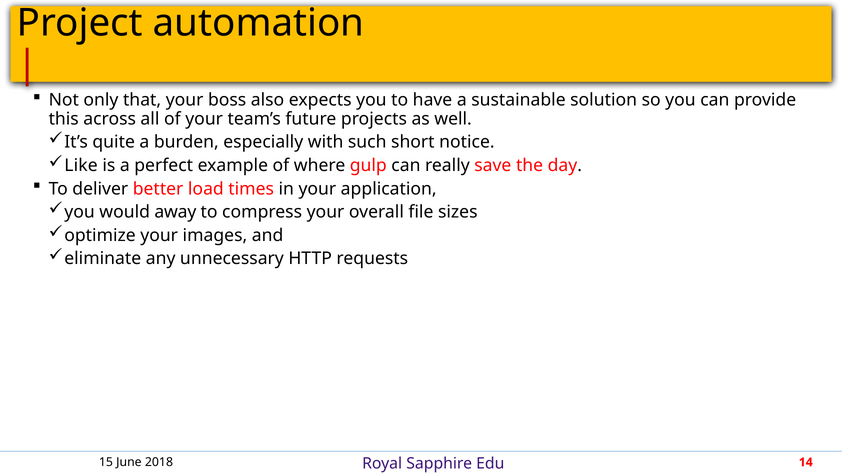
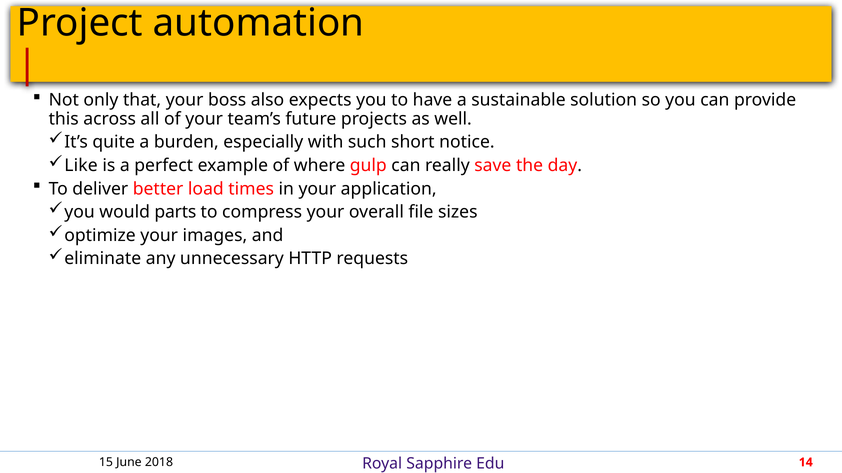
away: away -> parts (175, 212)
